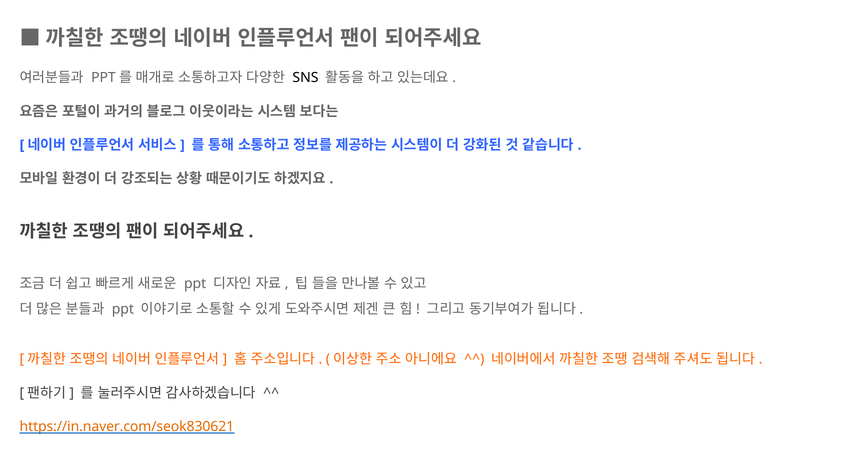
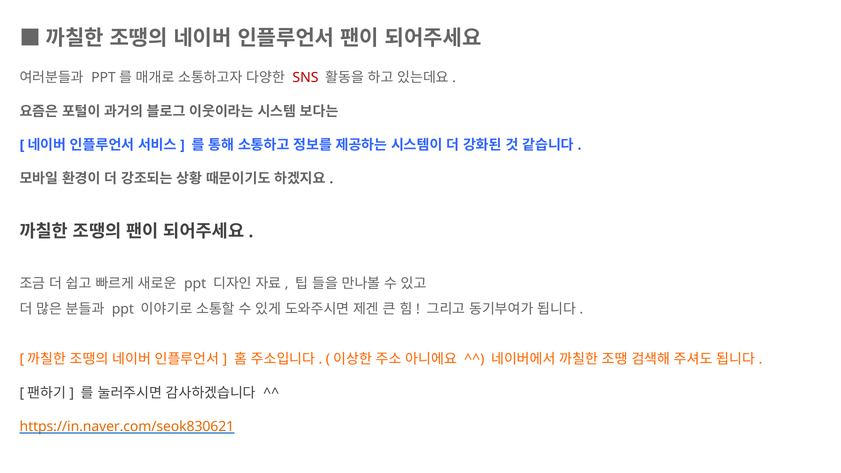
SNS colour: black -> red (305, 78)
